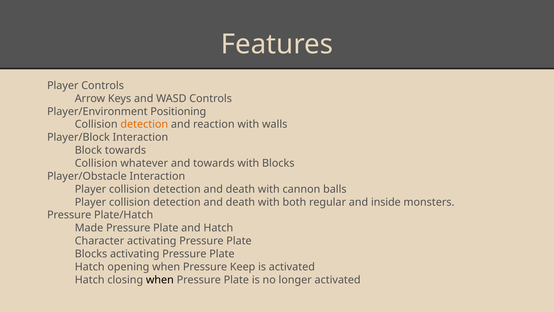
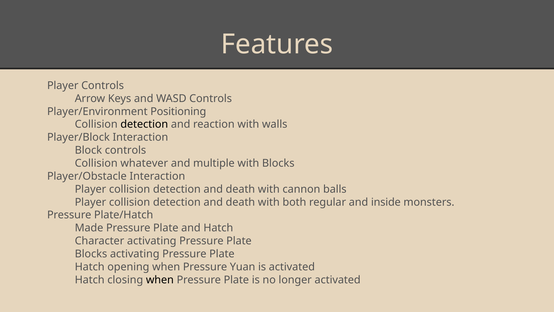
detection colour: orange -> black (144, 124)
Block towards: towards -> controls (125, 150)
and towards: towards -> multiple (214, 163)
Keep: Keep -> Yuan (243, 267)
